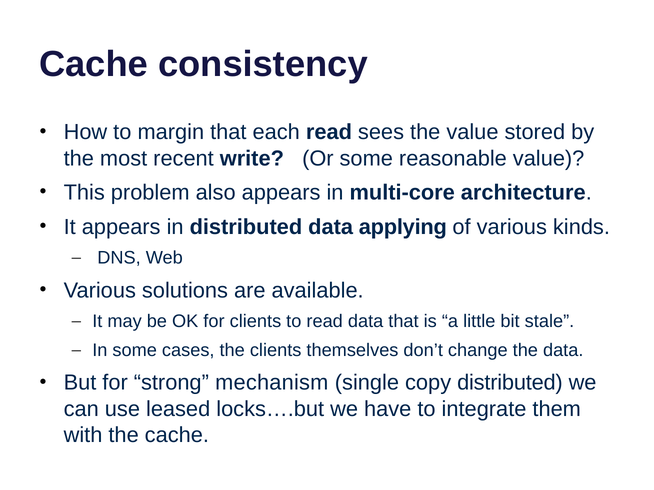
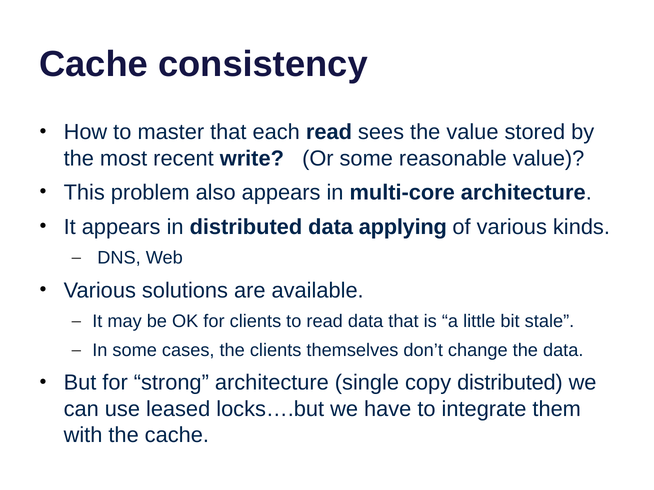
margin: margin -> master (171, 132)
strong mechanism: mechanism -> architecture (272, 383)
